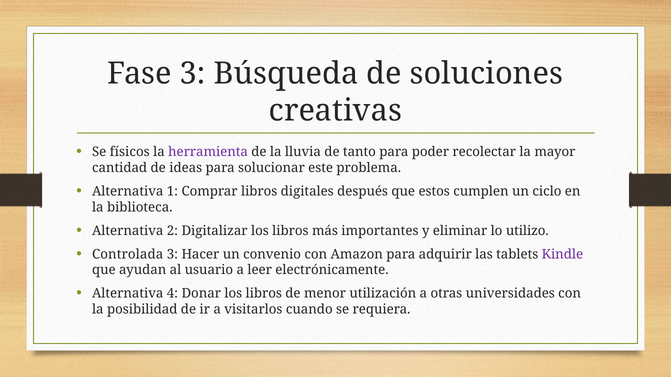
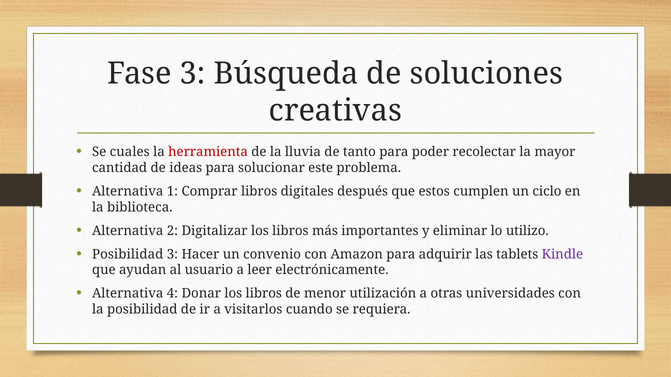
físicos: físicos -> cuales (130, 152)
herramienta colour: purple -> red (208, 152)
Controlada: Controlada -> Posibilidad (128, 254)
